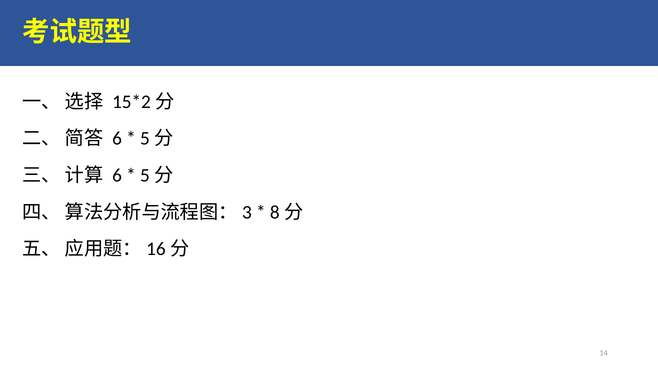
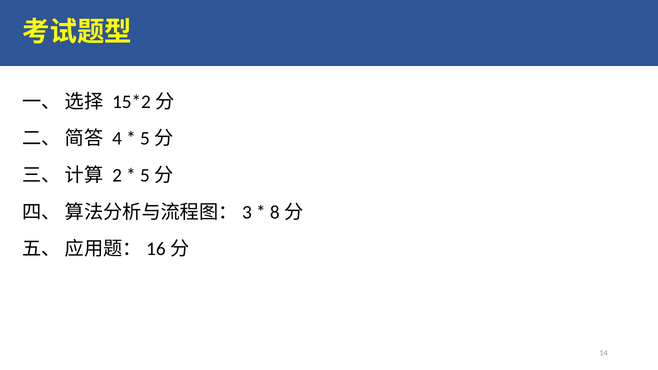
6: 6 -> 4 (117, 139)
6: 6 -> 2 (117, 176)
